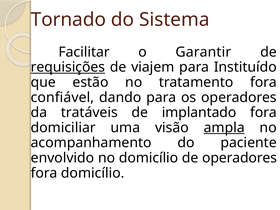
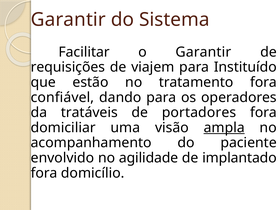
Tornado: Tornado -> Garantir (68, 20)
requisições underline: present -> none (68, 67)
implantado: implantado -> portadores (199, 113)
no domicílio: domicílio -> agilidade (149, 158)
de operadores: operadores -> implantado (239, 158)
